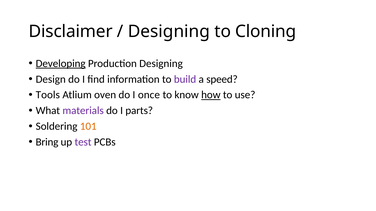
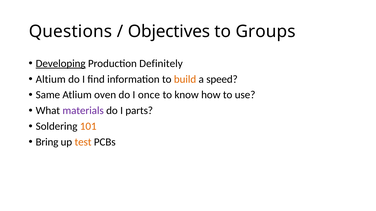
Disclaimer: Disclaimer -> Questions (71, 32)
Designing: Designing -> Objectives (169, 32)
Cloning: Cloning -> Groups (266, 32)
Production Designing: Designing -> Definitely (161, 64)
Design: Design -> Altium (51, 79)
build colour: purple -> orange (185, 79)
Tools: Tools -> Same (48, 95)
how underline: present -> none (211, 95)
test colour: purple -> orange (83, 142)
